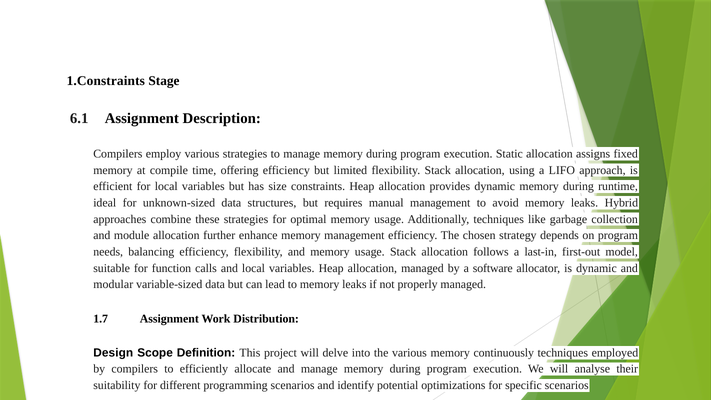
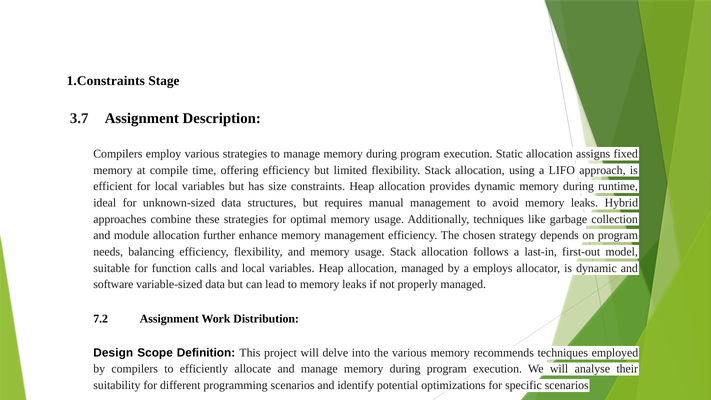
6.1: 6.1 -> 3.7 (79, 118)
software: software -> employs (493, 268)
modular: modular -> software (113, 285)
1.7: 1.7 -> 7.2 (101, 319)
continuously: continuously -> recommends (504, 353)
